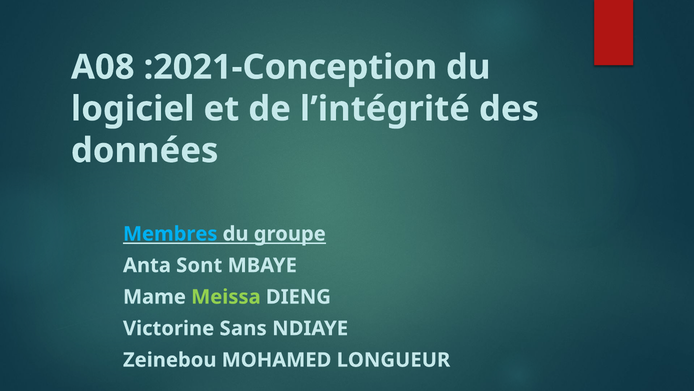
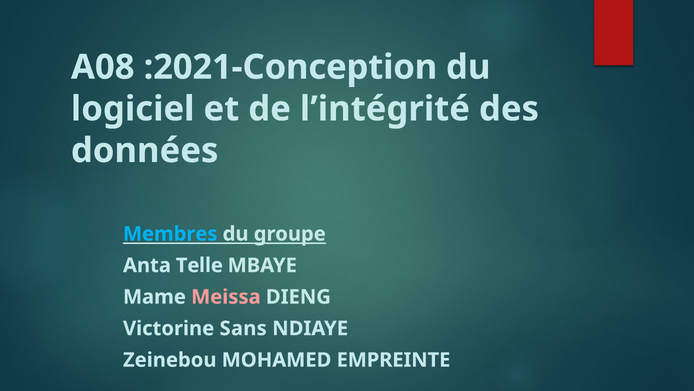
Sont: Sont -> Telle (199, 265)
Meissa colour: light green -> pink (226, 297)
LONGUEUR: LONGUEUR -> EMPREINTE (393, 359)
